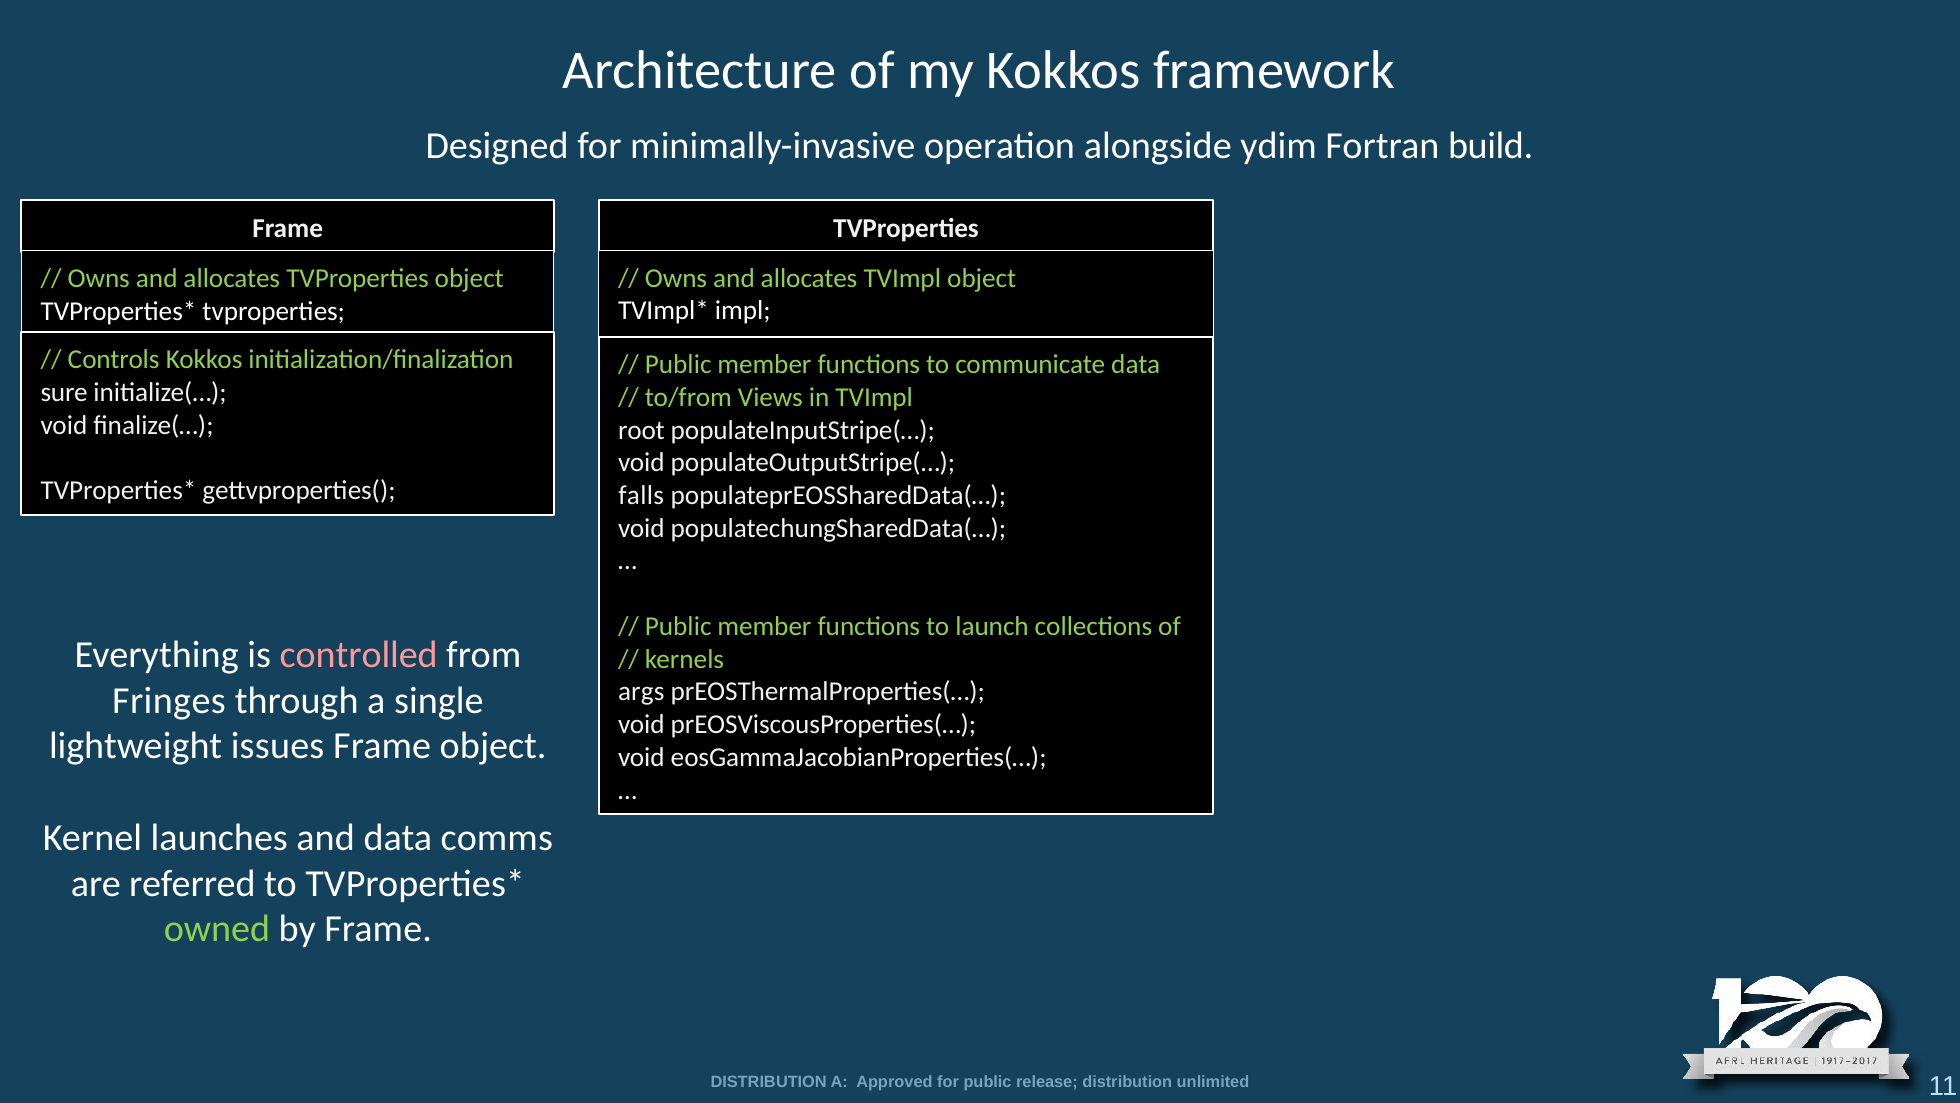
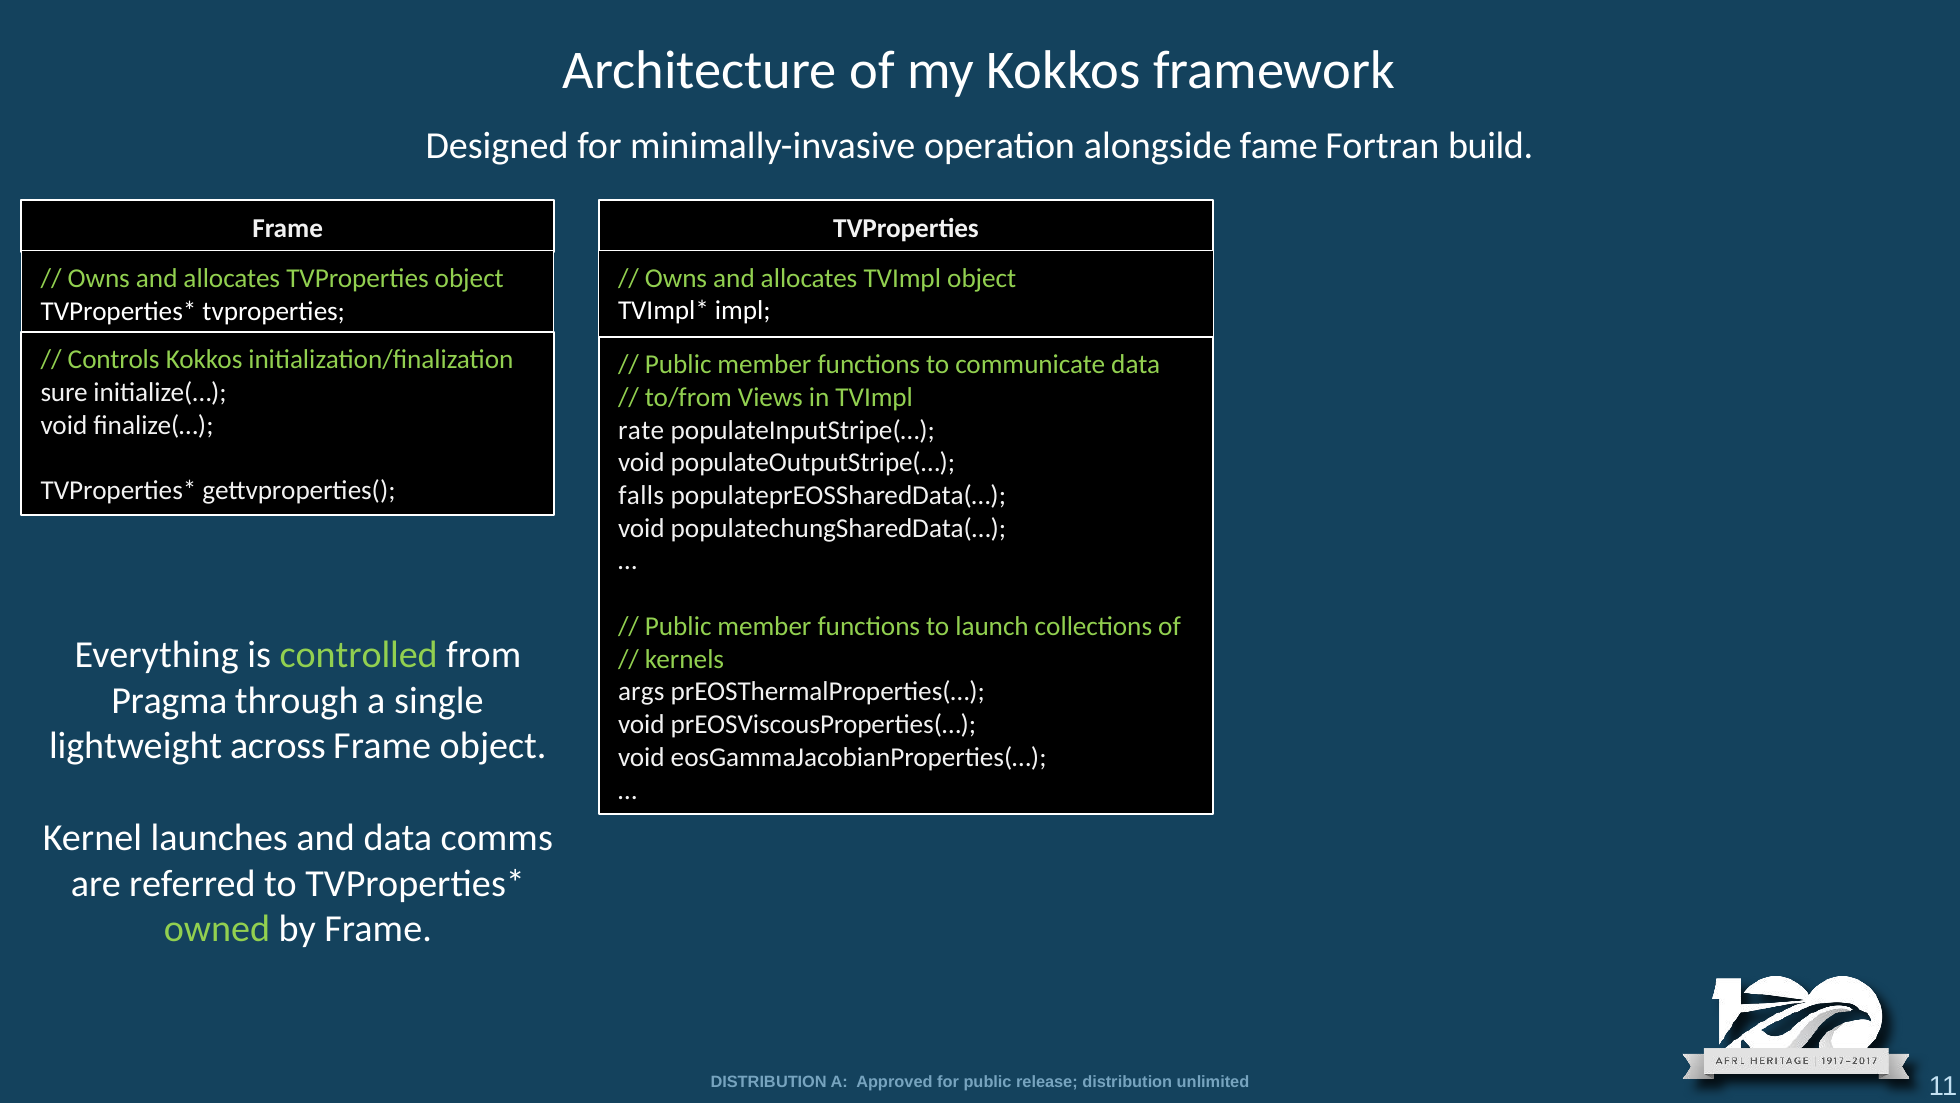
ydim: ydim -> fame (1279, 145)
root: root -> rate (641, 430)
controlled colour: pink -> light green (359, 654)
Fringes: Fringes -> Pragma (169, 700)
issues: issues -> across (278, 746)
